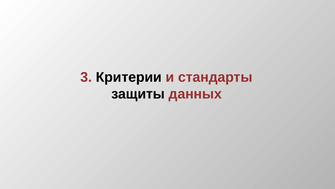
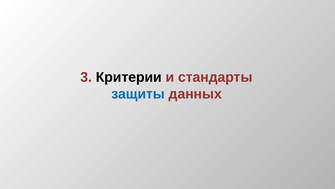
защиты colour: black -> blue (138, 94)
